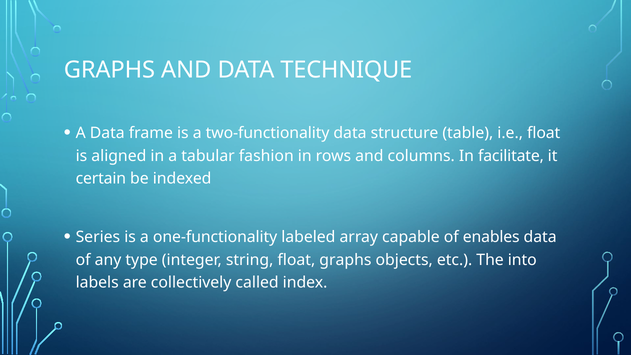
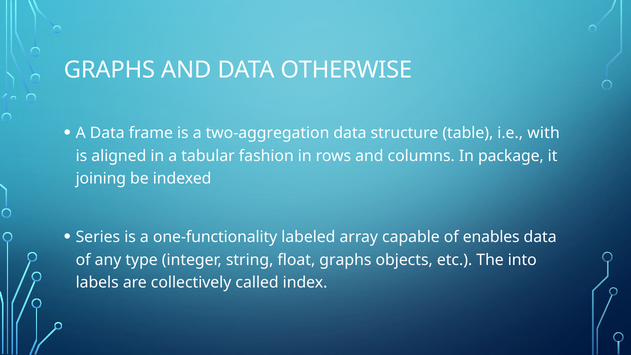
TECHNIQUE: TECHNIQUE -> OTHERWISE (346, 70)
two-functionality: two-functionality -> two-aggregation (268, 133)
i.e float: float -> with (544, 133)
facilitate: facilitate -> package (511, 156)
certain: certain -> joining (101, 179)
